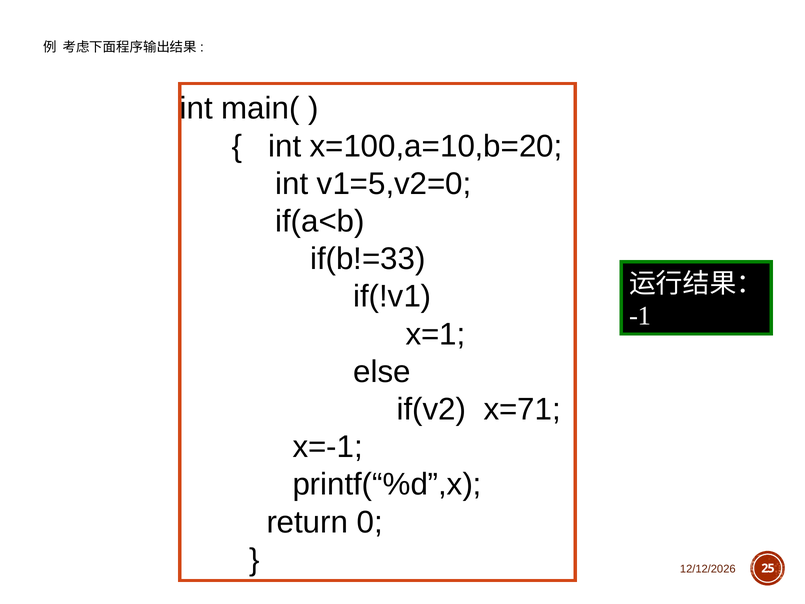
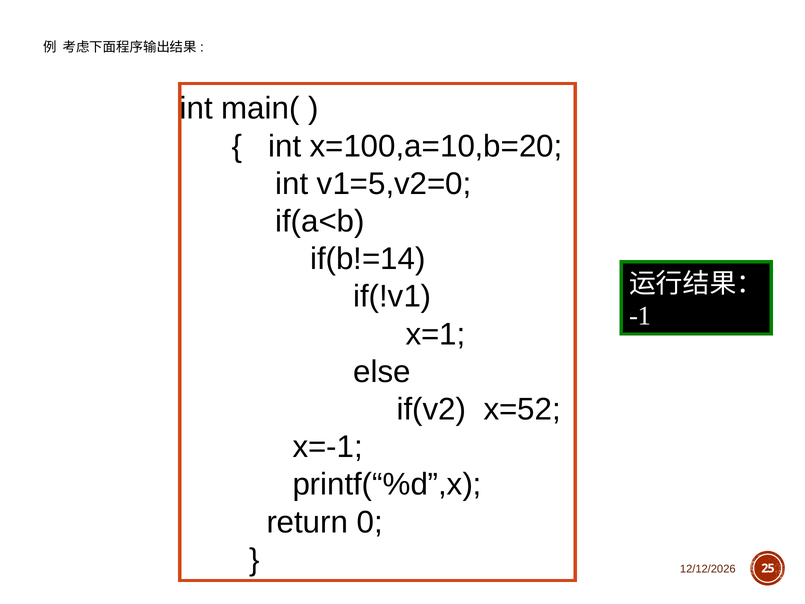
if(b!=33: if(b!=33 -> if(b!=14 (368, 259)
x=71: x=71 -> x=52 (522, 409)
